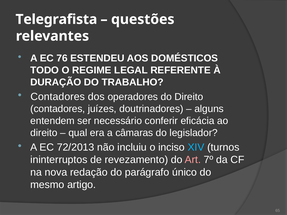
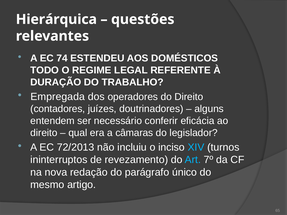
Telegrafista: Telegrafista -> Hierárquica (56, 19)
76: 76 -> 74 (62, 58)
Contadores: Contadores -> Empregada (58, 97)
Art colour: pink -> light blue (193, 160)
